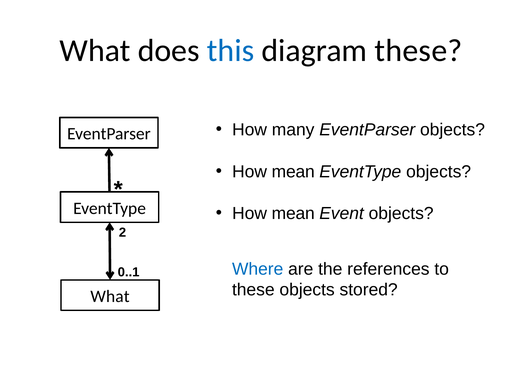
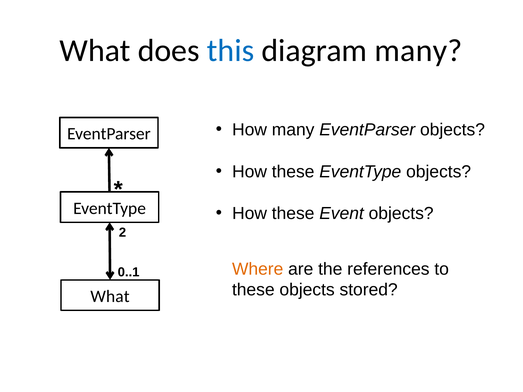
diagram these: these -> many (418, 51)
mean: mean -> these (293, 172)
mean: mean -> these (293, 214)
Where colour: blue -> orange (258, 269)
